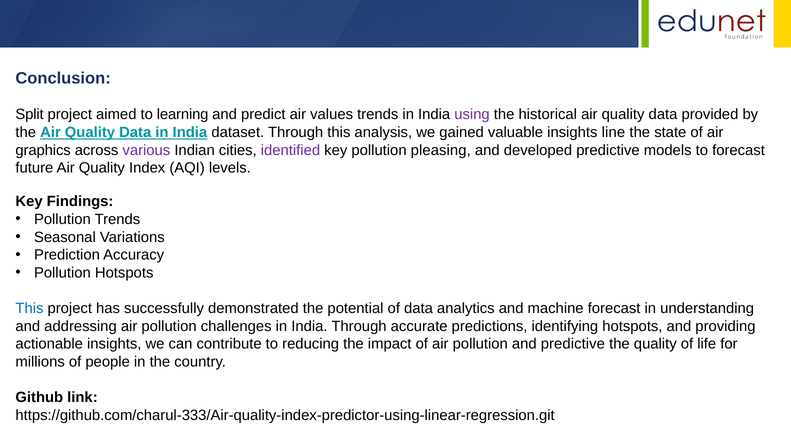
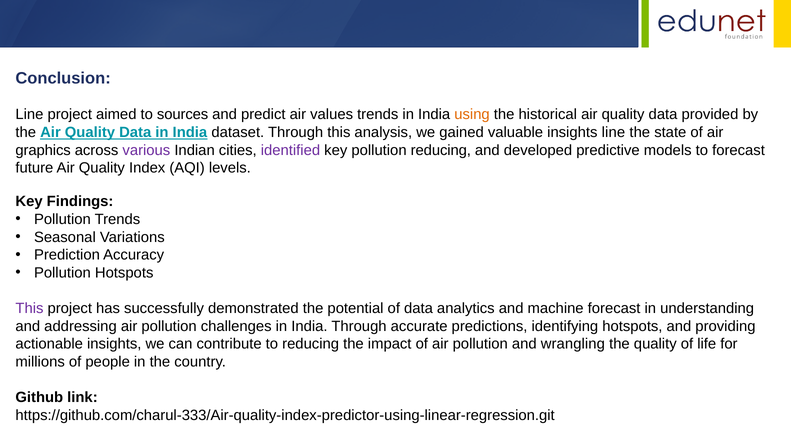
Split: Split -> Line (29, 115)
learning: learning -> sources (183, 115)
using colour: purple -> orange (472, 115)
pollution pleasing: pleasing -> reducing (441, 150)
This colour: blue -> purple (29, 308)
and predictive: predictive -> wrangling (573, 344)
